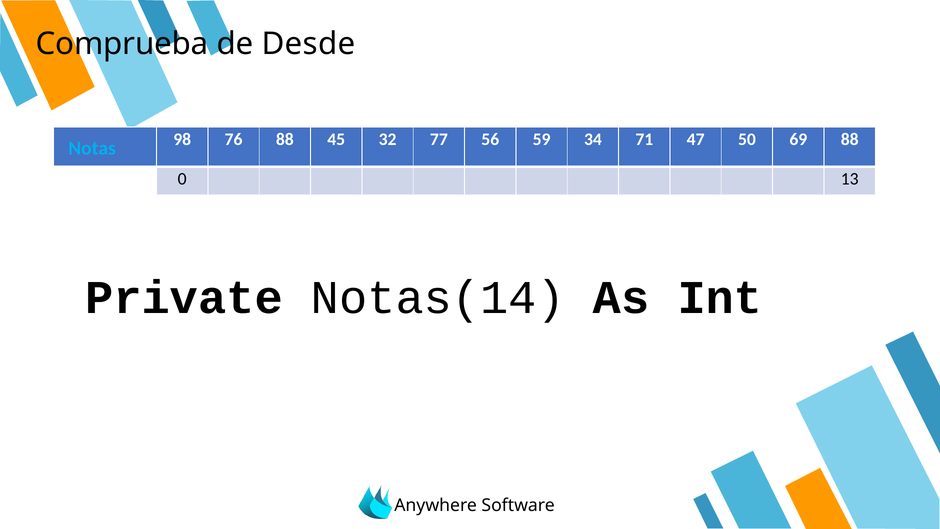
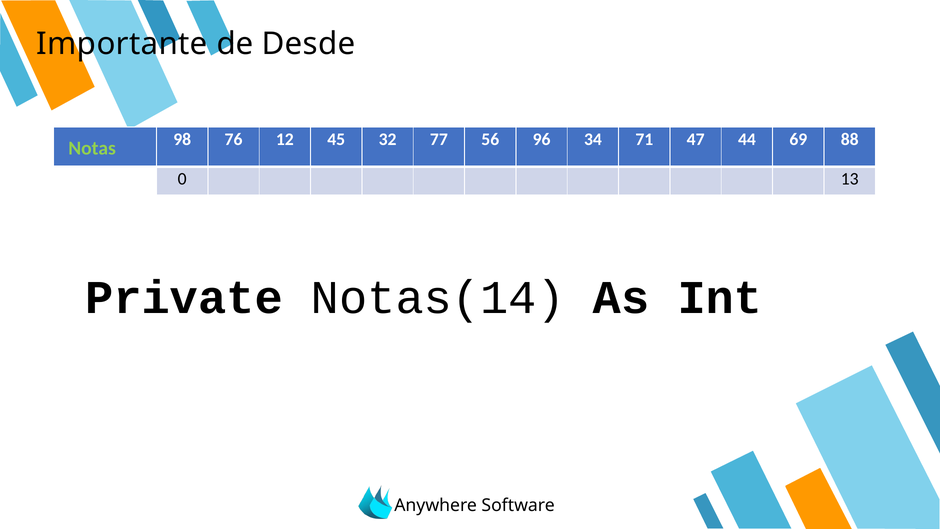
Comprueba: Comprueba -> Importante (122, 44)
Notas colour: light blue -> light green (92, 148)
76 88: 88 -> 12 (285, 139)
59: 59 -> 96 (542, 139)
50: 50 -> 44 (747, 139)
